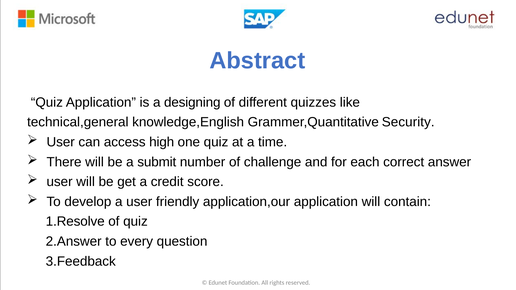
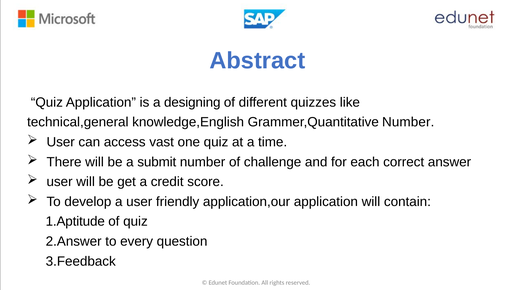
Grammer,Quantitative Security: Security -> Number (408, 122)
high: high -> vast (162, 142)
1.Resolve: 1.Resolve -> 1.Aptitude (75, 222)
